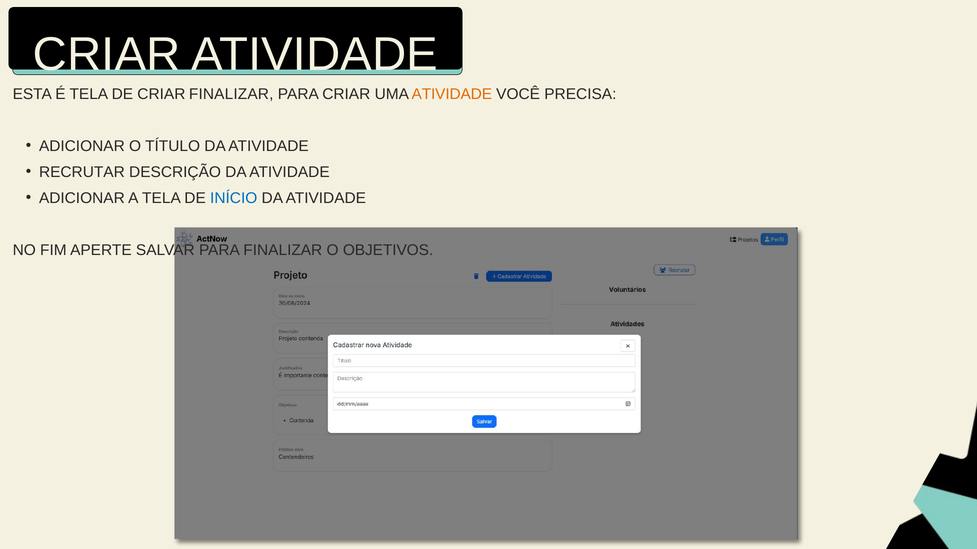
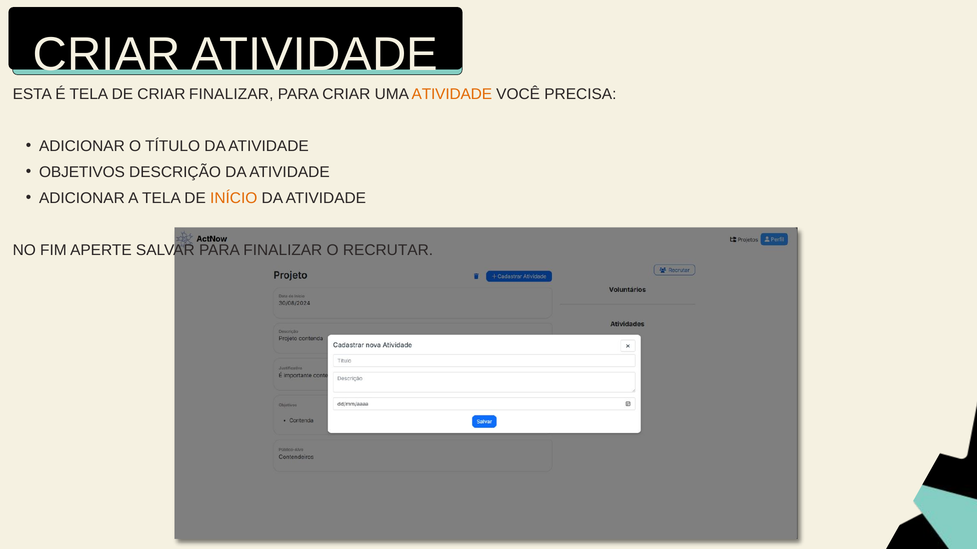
RECRUTAR: RECRUTAR -> OBJETIVOS (82, 172)
INÍCIO colour: blue -> orange (234, 198)
OBJETIVOS: OBJETIVOS -> RECRUTAR (388, 251)
